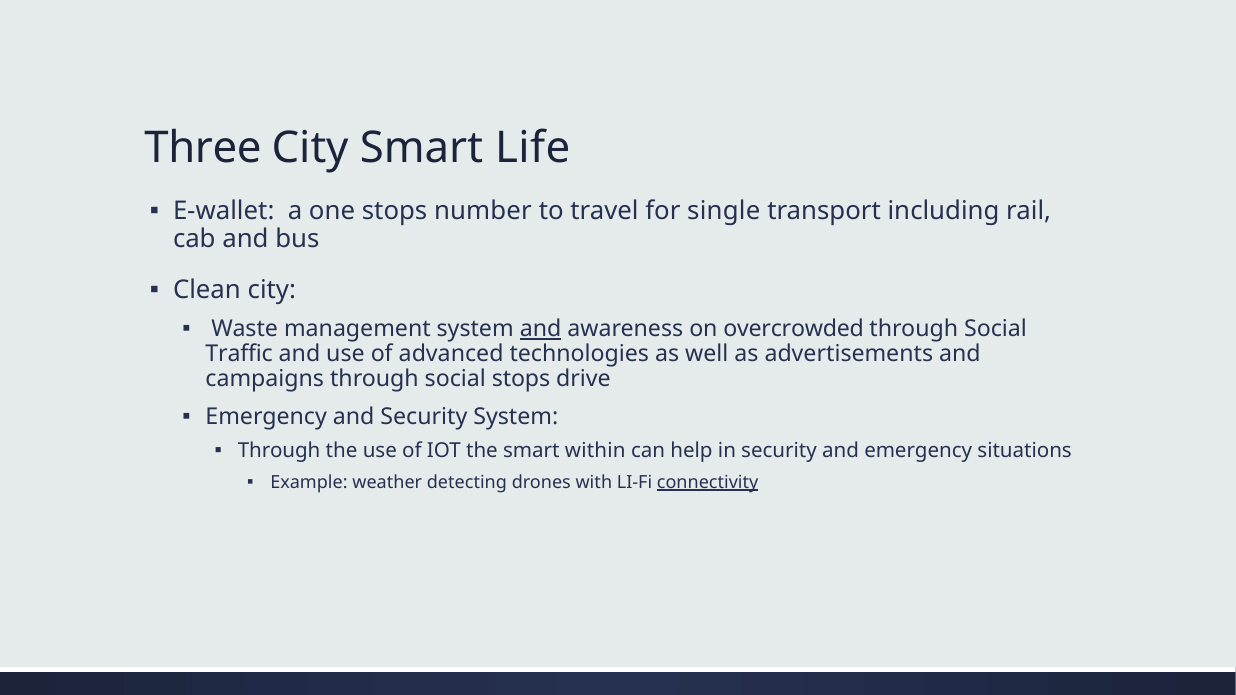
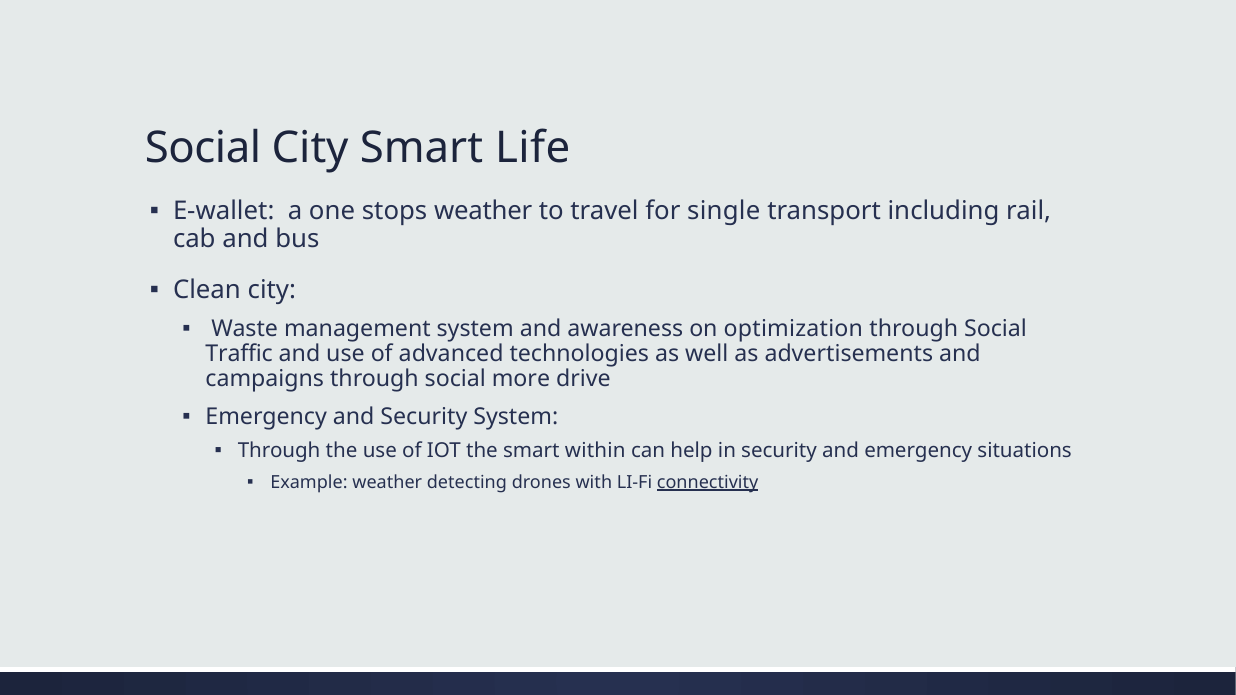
Three: Three -> Social (203, 148)
stops number: number -> weather (483, 211)
and underline: present -> none (541, 329)
overcrowded: overcrowded -> optimization (793, 329)
social stops: stops -> more (521, 379)
